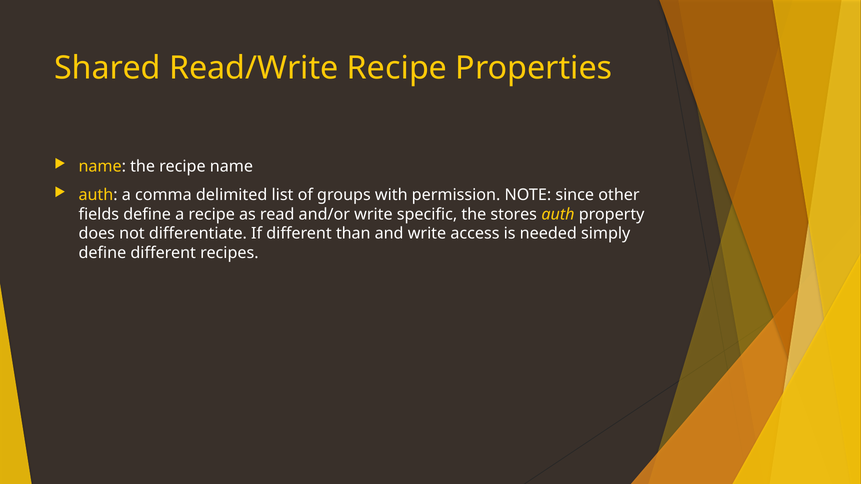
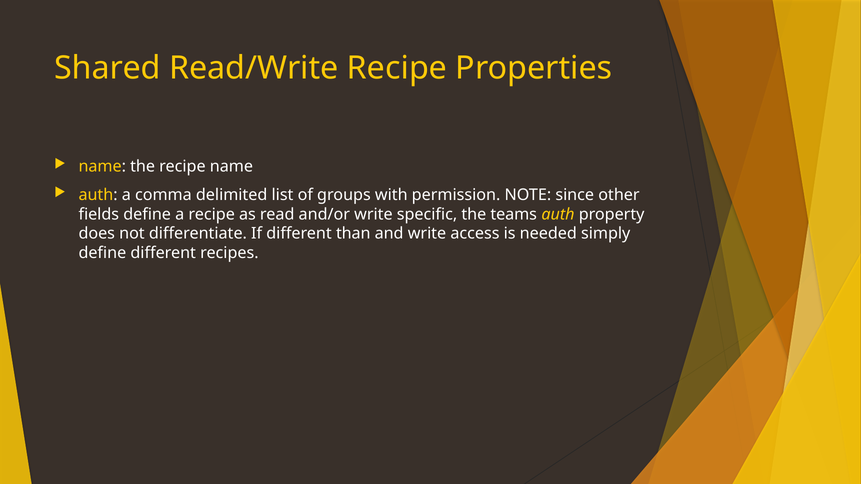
stores: stores -> teams (514, 214)
